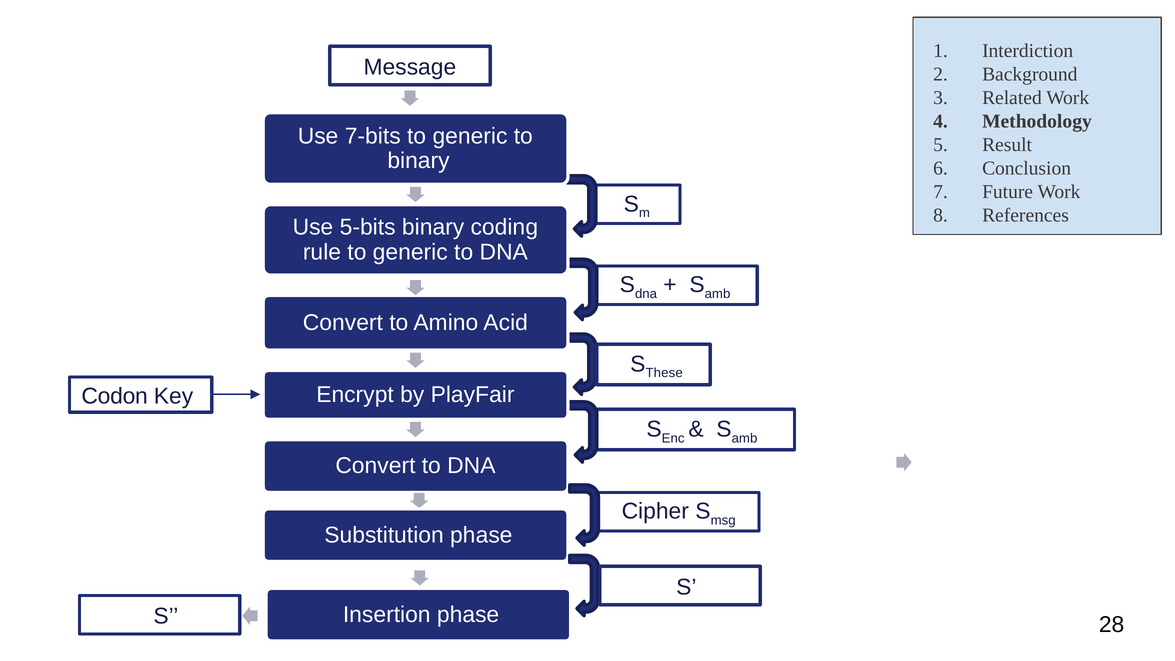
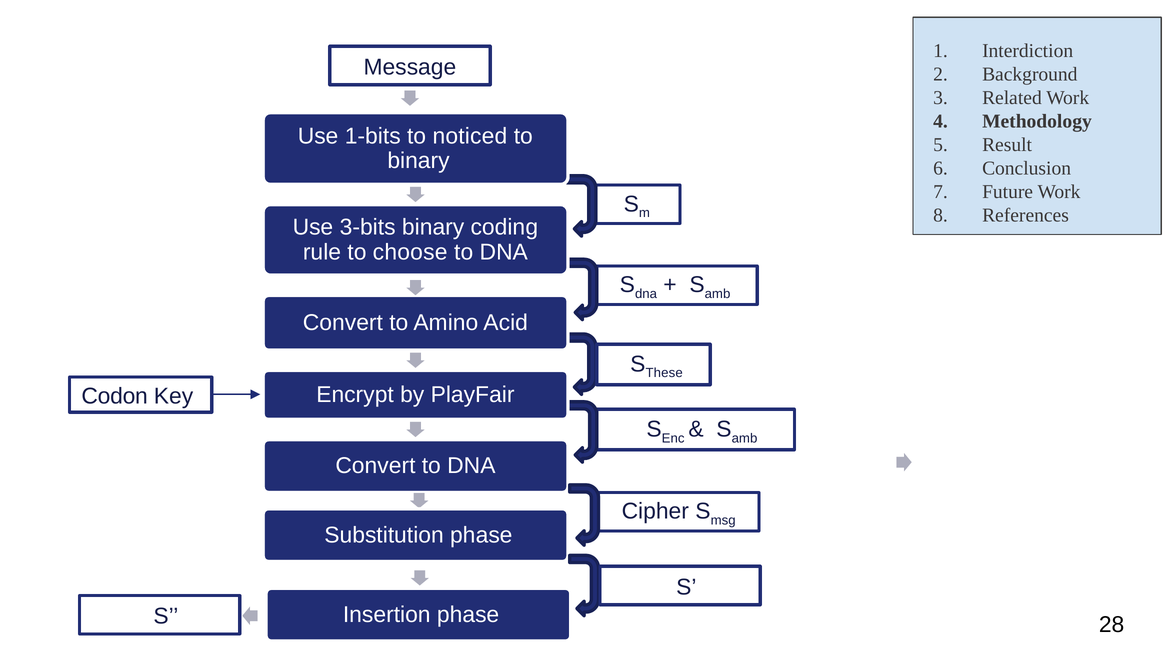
7-bits: 7-bits -> 1-bits (373, 136)
generic: generic -> noticed (470, 136)
5-bits: 5-bits -> 3-bits (368, 227)
rule to generic: generic -> choose (410, 252)
